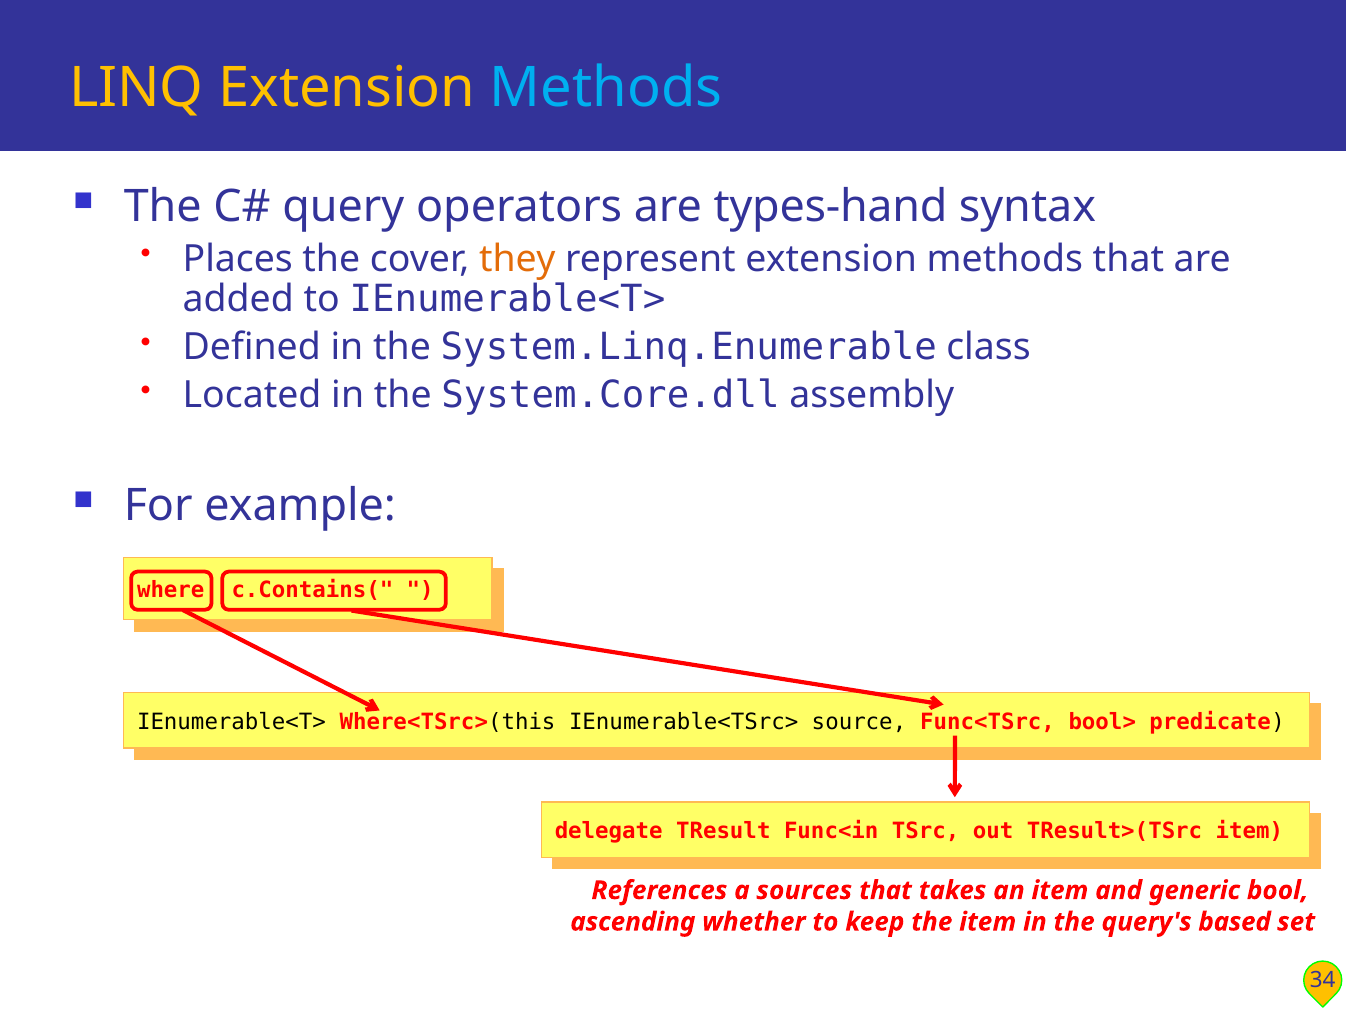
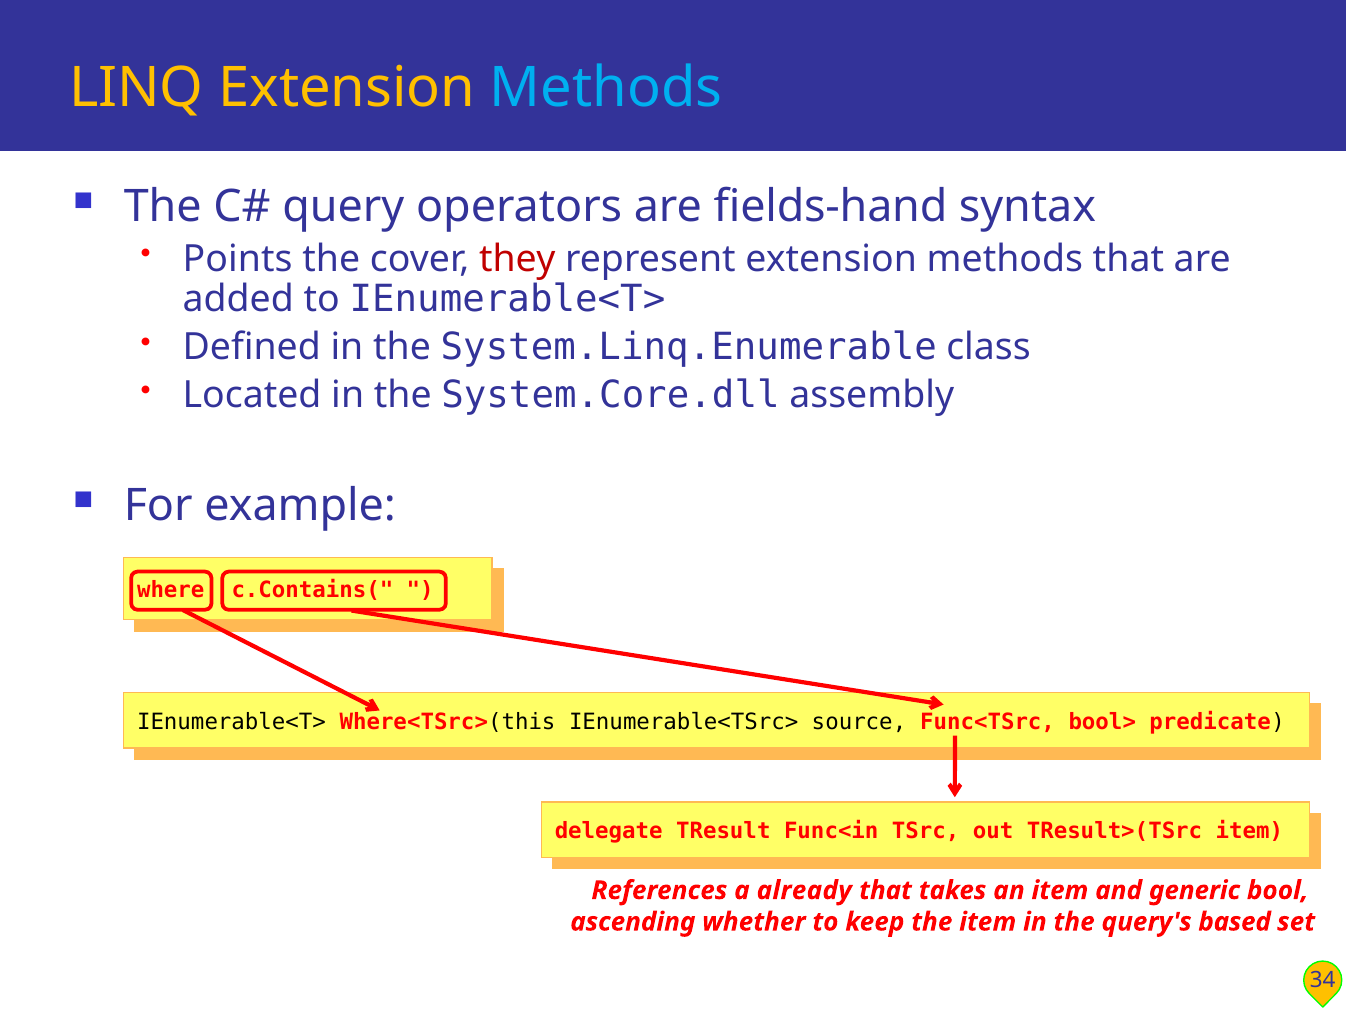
types-hand: types-hand -> fields-hand (831, 207)
Places: Places -> Points (238, 259)
they colour: orange -> red (517, 259)
sources: sources -> already (804, 890)
